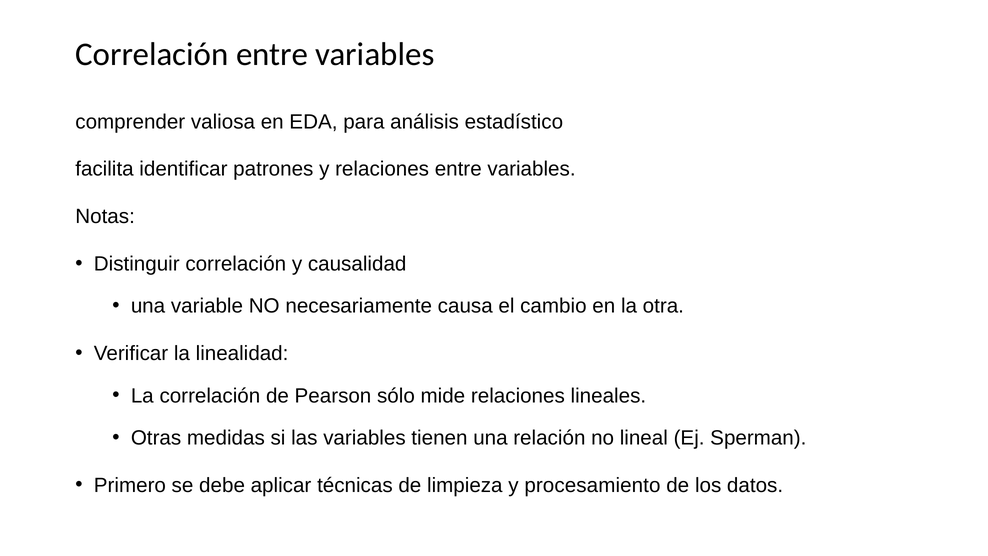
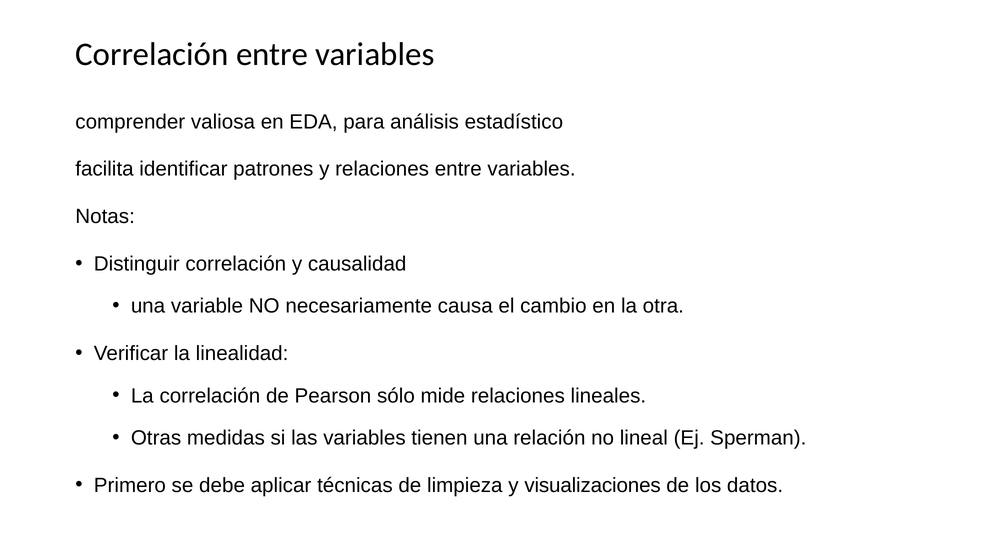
procesamiento: procesamiento -> visualizaciones (593, 485)
